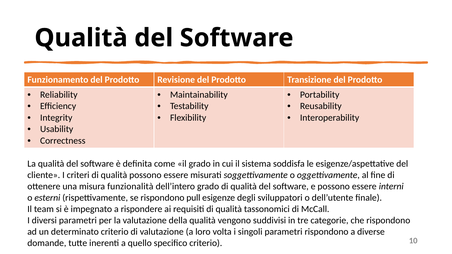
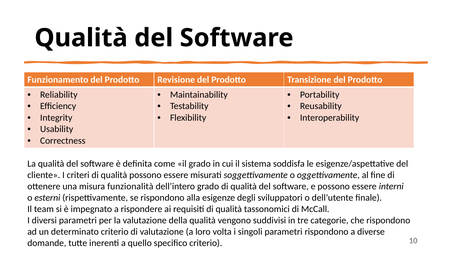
pull: pull -> alla (193, 198)
